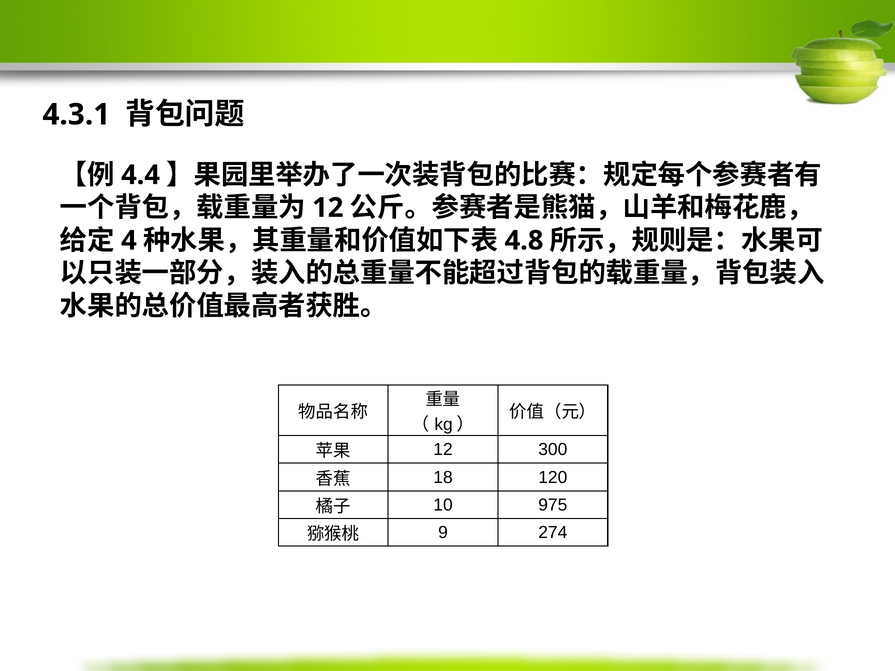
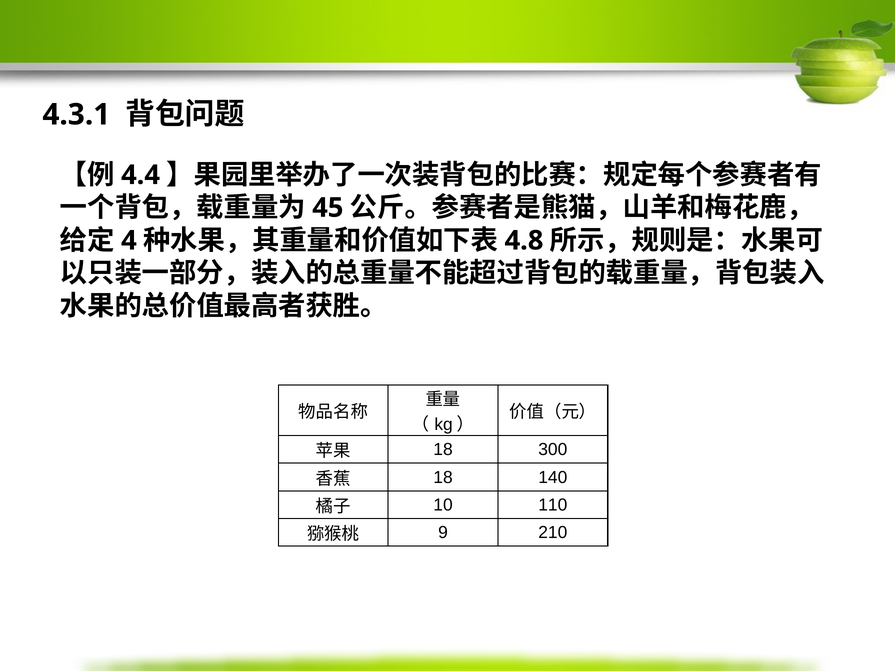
12: 12 -> 45 (328, 208)
12: 12 -> 18 (443, 450)
120: 120 -> 140 (553, 477)
975: 975 -> 110 (553, 505)
274: 274 -> 210 (553, 533)
